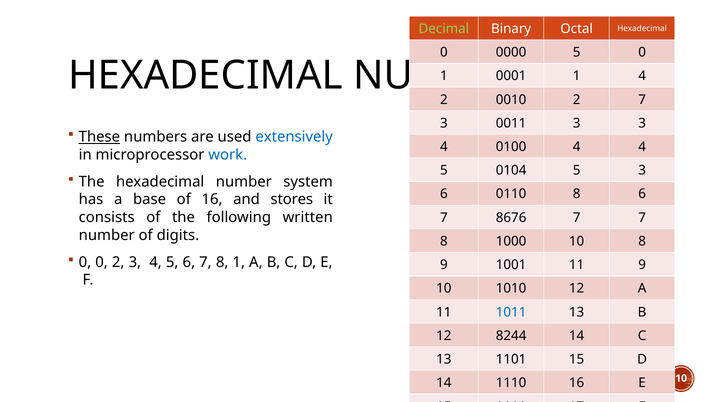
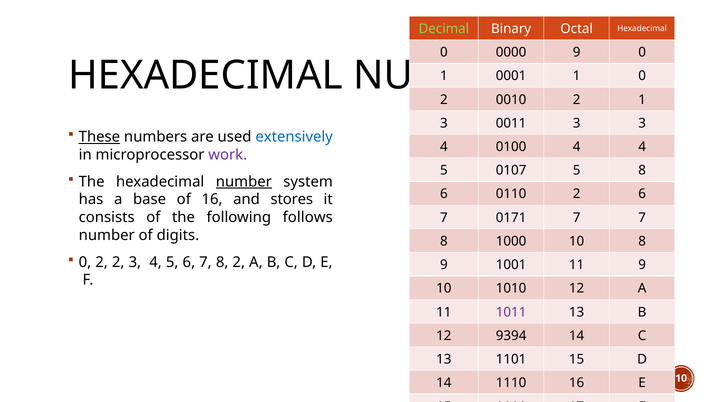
0000 5: 5 -> 9 (577, 52)
1 4: 4 -> 0 (642, 76)
2 7: 7 -> 1 (642, 100)
work colour: blue -> purple (228, 155)
0104: 0104 -> 0107 (511, 170)
5 3: 3 -> 8 (642, 170)
number underline: none -> present (244, 182)
0110 8: 8 -> 2 (577, 194)
written: written -> follows (308, 217)
8676: 8676 -> 0171 (511, 217)
0: 0 -> 2 (102, 262)
8 1: 1 -> 2 (239, 262)
1011 colour: blue -> purple (511, 312)
8244: 8244 -> 9394 (511, 335)
